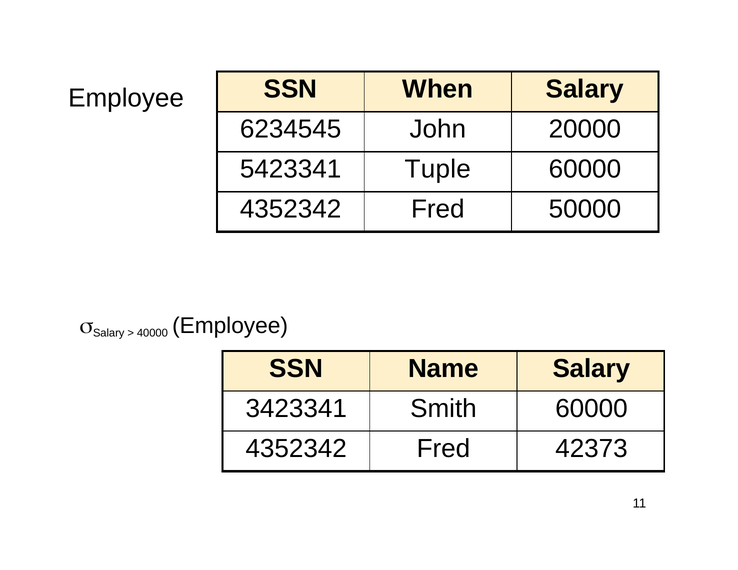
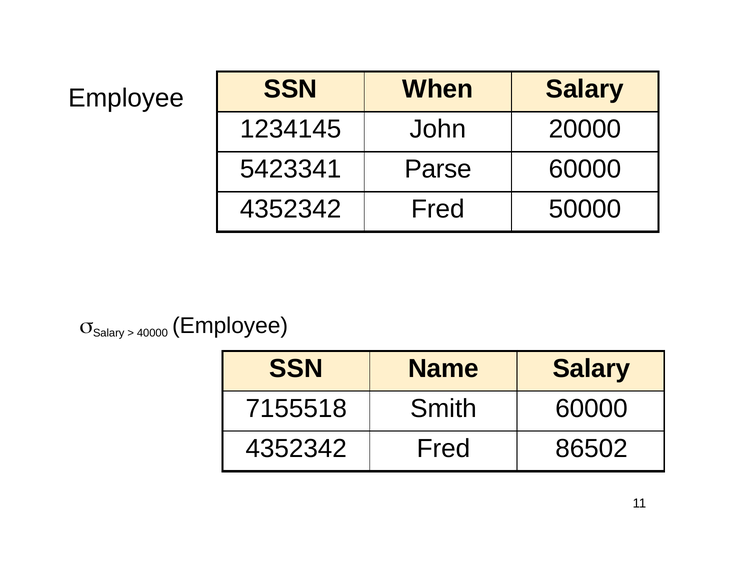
6234545: 6234545 -> 1234145 (291, 129)
Tuple: Tuple -> Parse (438, 169)
3423341: 3423341 -> 7155518 (296, 409)
42373: 42373 -> 86502 (591, 449)
